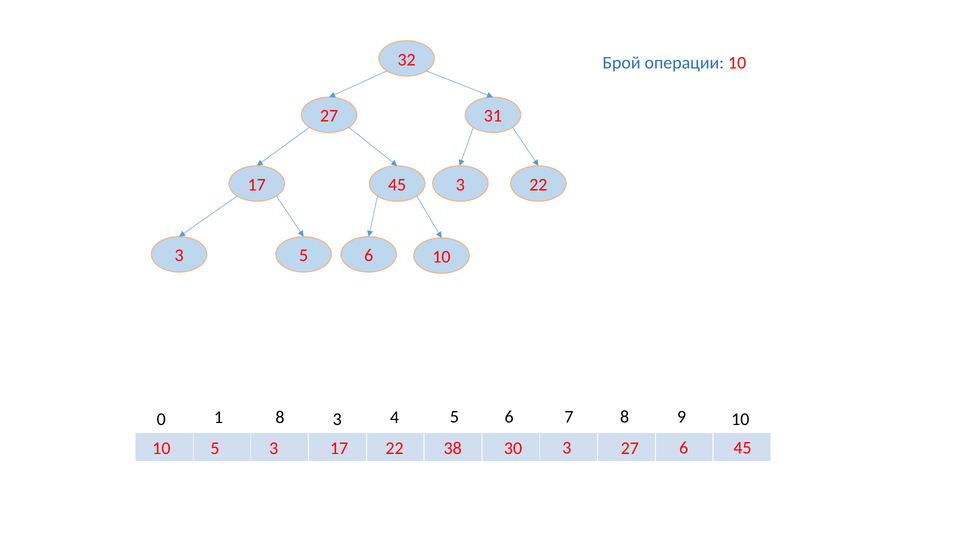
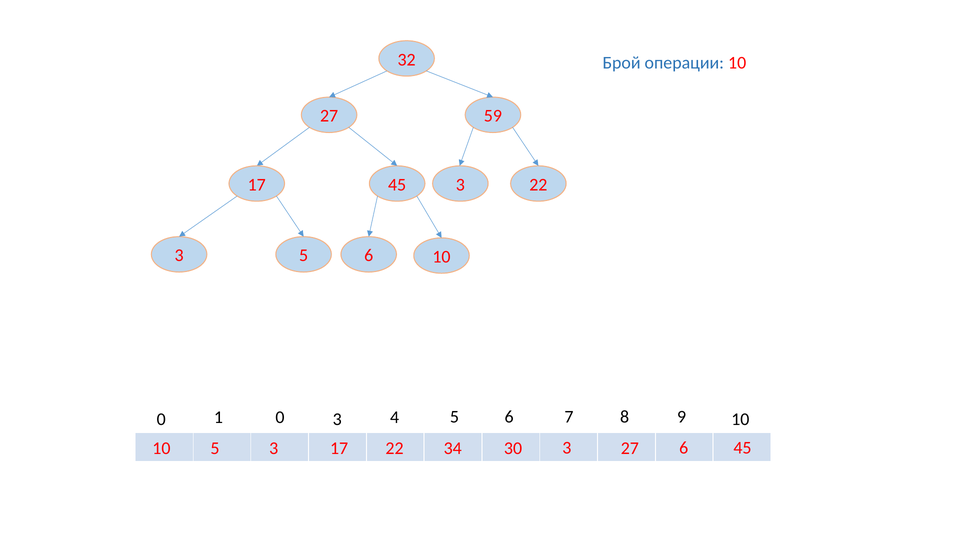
31: 31 -> 59 (493, 116)
1 8: 8 -> 0 (280, 417)
38: 38 -> 34 (453, 448)
